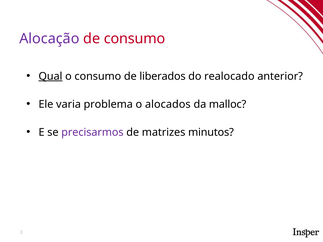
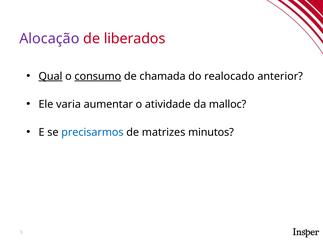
de consumo: consumo -> liberados (135, 39)
consumo underline: none -> present (98, 76)
liberados: liberados -> chamada (163, 76)
problema: problema -> aumentar (108, 104)
alocados: alocados -> atividade (168, 104)
precisarmos colour: purple -> blue (92, 132)
